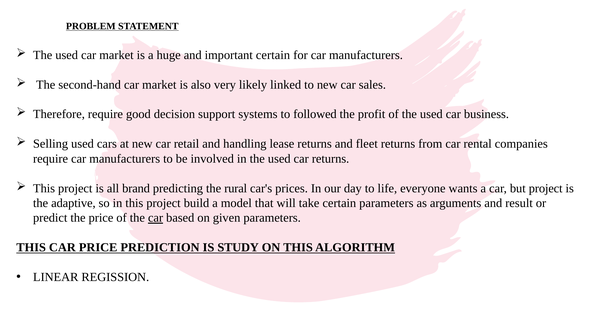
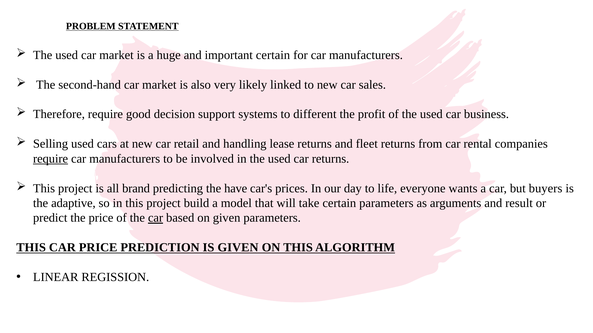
followed: followed -> different (315, 114)
require underline: none -> present (51, 159)
rural: rural -> have (236, 189)
but project: project -> buyers (546, 189)
IS STUDY: STUDY -> GIVEN (238, 248)
